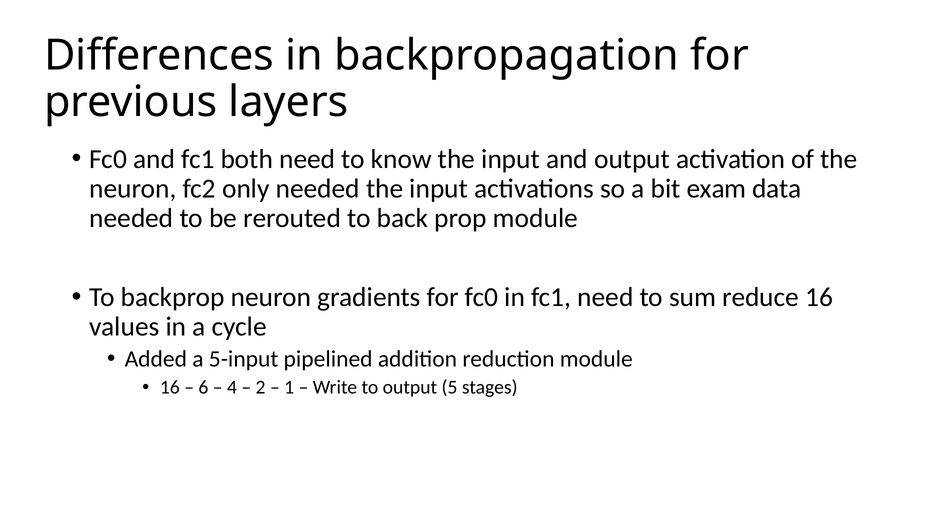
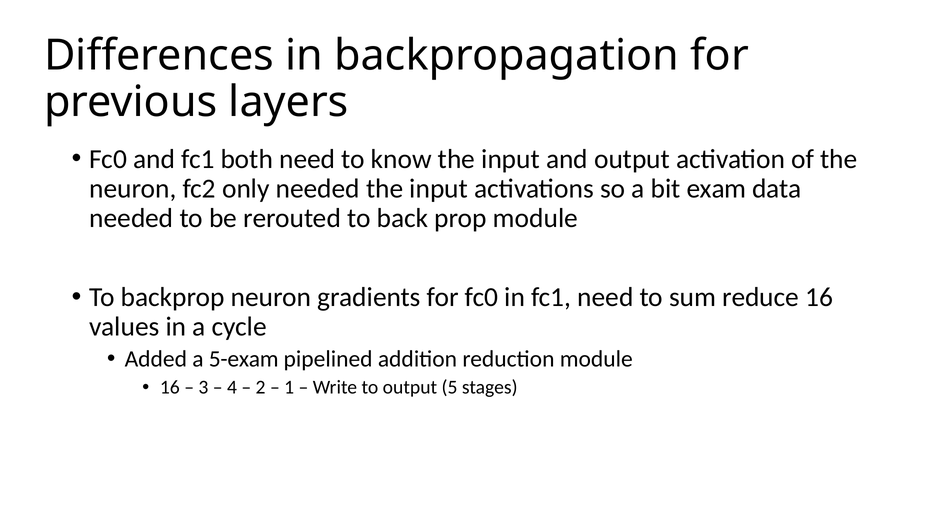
5-input: 5-input -> 5-exam (244, 359)
6: 6 -> 3 (203, 388)
